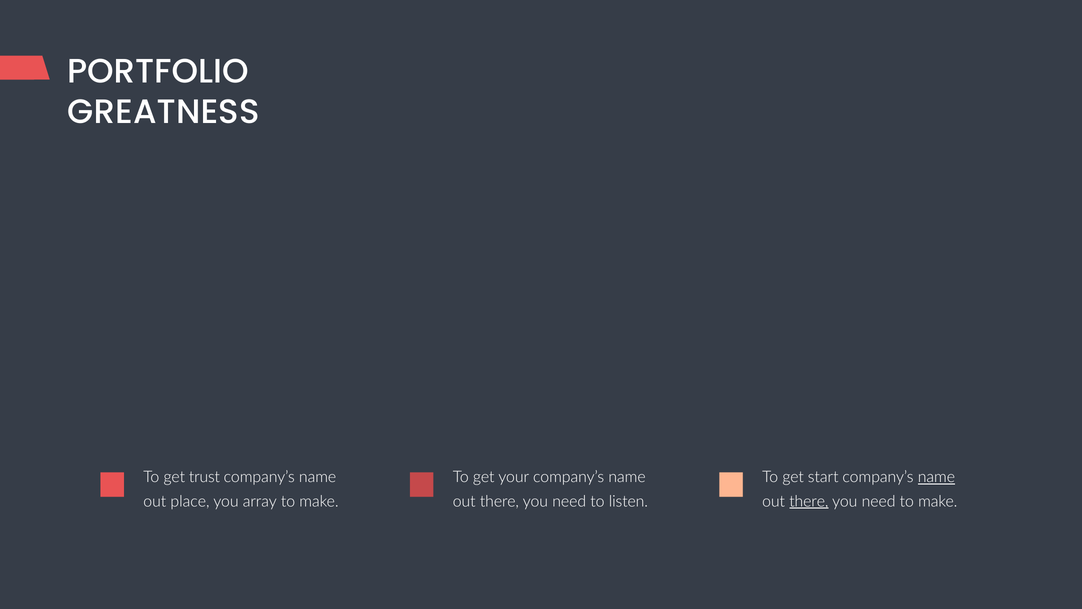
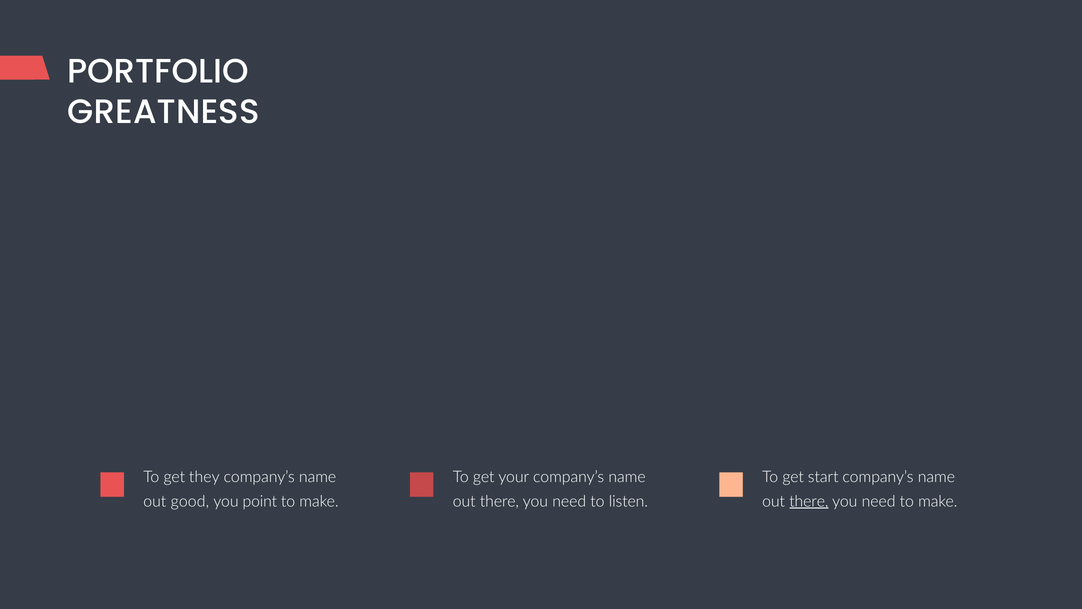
trust: trust -> they (204, 477)
name underline: present -> none (936, 477)
place: place -> good (190, 501)
array: array -> point (260, 501)
